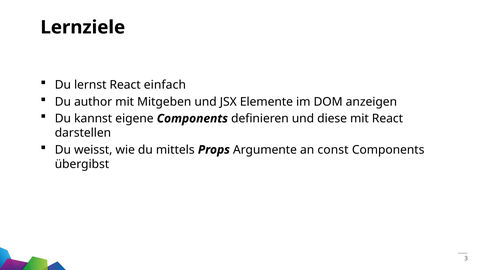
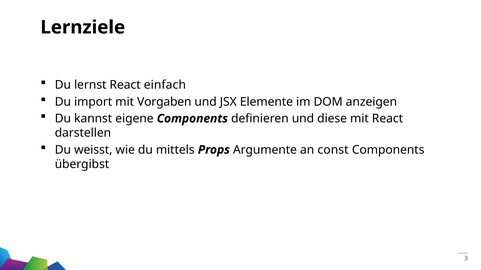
author: author -> import (93, 102)
Mitgeben: Mitgeben -> Vorgaben (164, 102)
